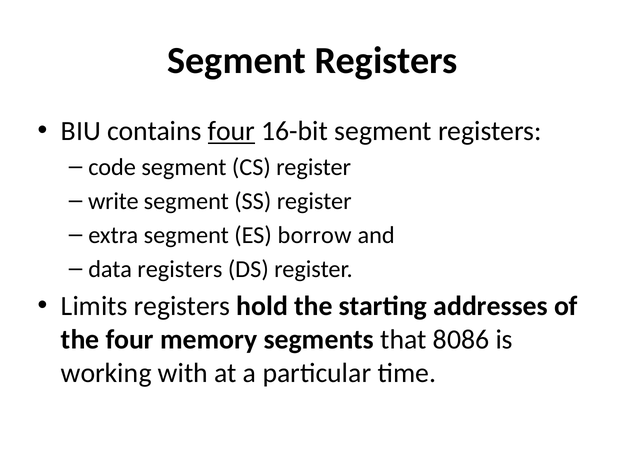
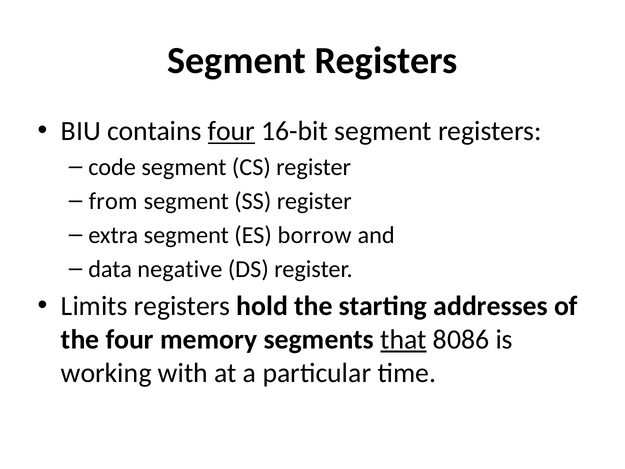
write: write -> from (113, 201)
data registers: registers -> negative (180, 269)
that underline: none -> present (404, 339)
